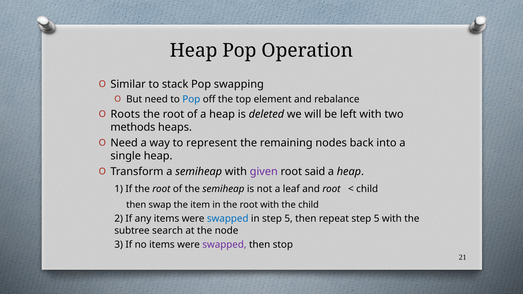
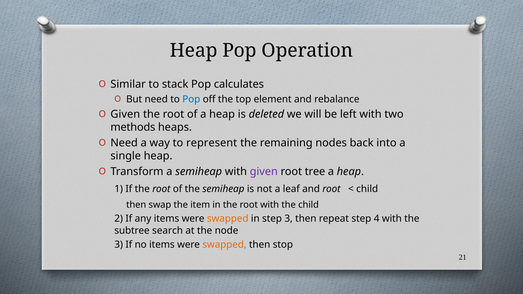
swapping: swapping -> calculates (239, 84)
Roots: Roots -> Given (125, 114)
said: said -> tree (315, 172)
swapped colour: blue -> orange (228, 219)
in step 5: 5 -> 3 (289, 219)
repeat step 5: 5 -> 4 (377, 219)
swapped colour: purple -> orange (224, 245)
